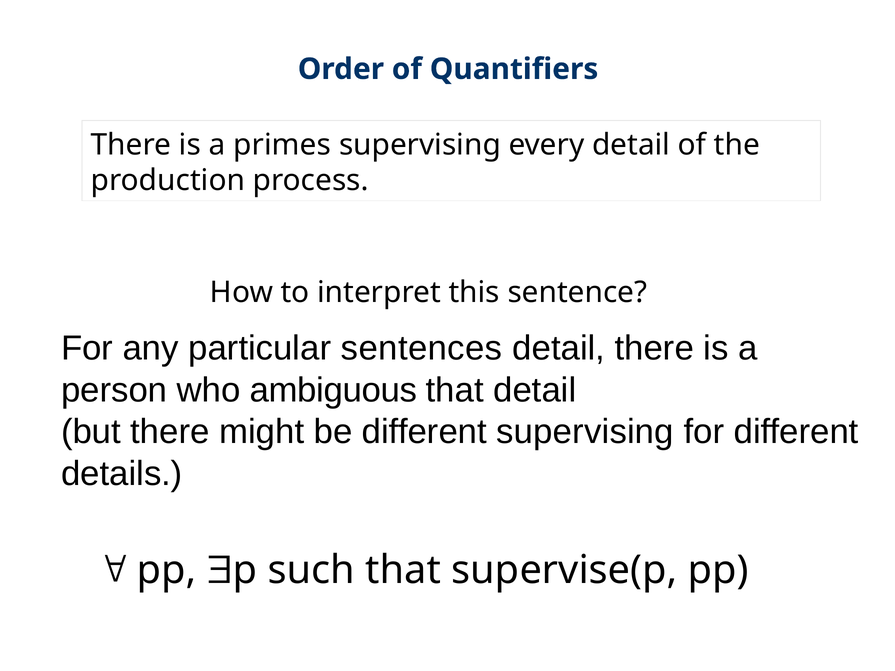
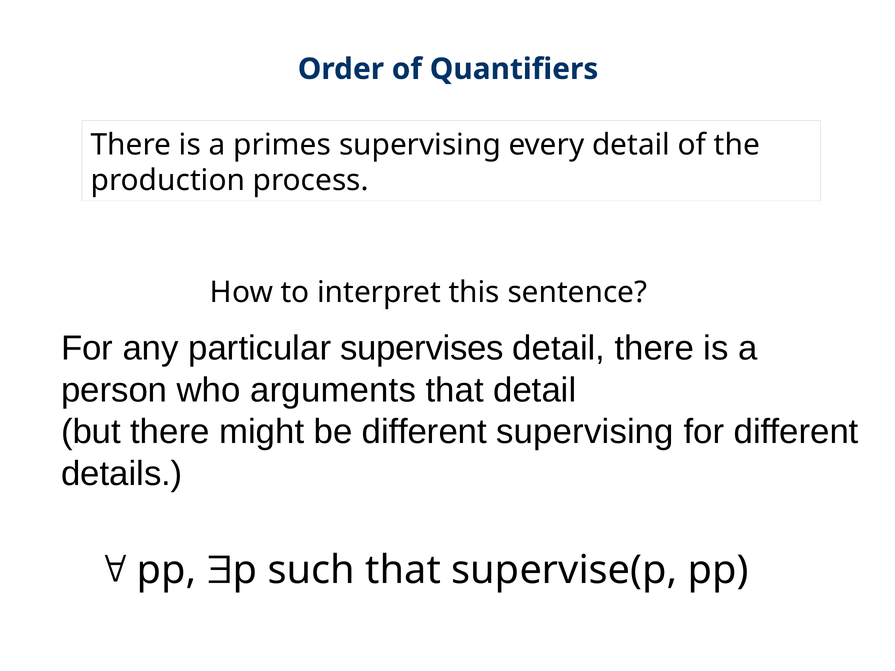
sentences: sentences -> supervises (422, 348)
ambiguous: ambiguous -> arguments (333, 390)
